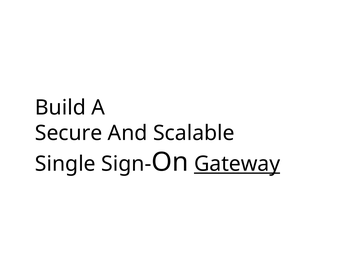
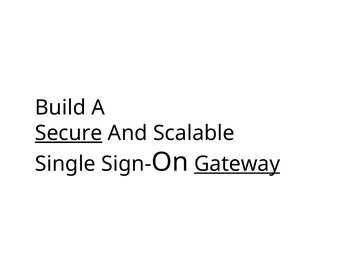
Secure underline: none -> present (69, 133)
